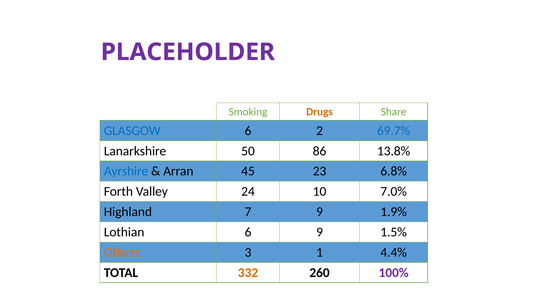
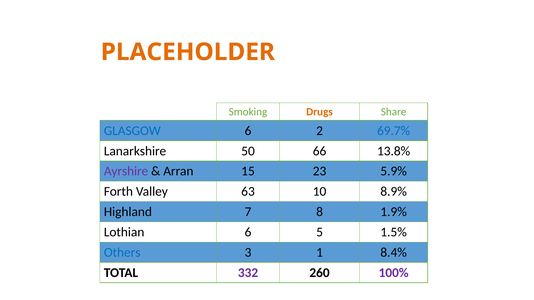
PLACEHOLDER colour: purple -> orange (188, 52)
86: 86 -> 66 (320, 151)
Ayrshire colour: blue -> purple (126, 171)
45: 45 -> 15 (248, 171)
6.8%: 6.8% -> 5.9% (394, 171)
24: 24 -> 63 (248, 192)
7.0%: 7.0% -> 8.9% (394, 192)
7 9: 9 -> 8 (320, 212)
6 9: 9 -> 5 (320, 232)
Others colour: orange -> blue (122, 253)
4.4%: 4.4% -> 8.4% (394, 253)
332 colour: orange -> purple (248, 273)
